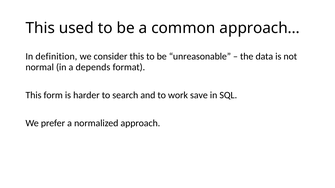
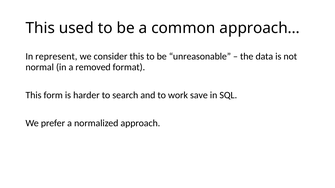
definition: definition -> represent (56, 57)
depends: depends -> removed (93, 67)
